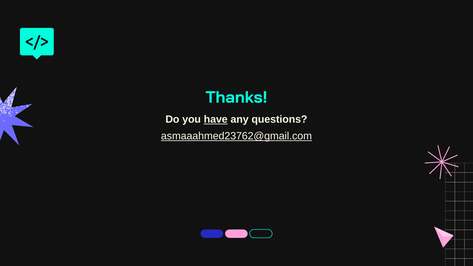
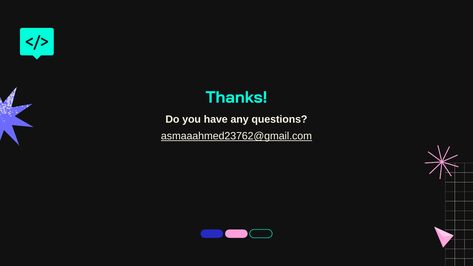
have underline: present -> none (216, 120)
